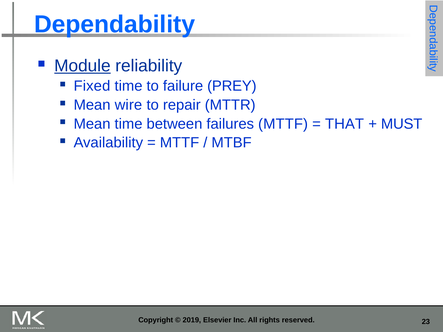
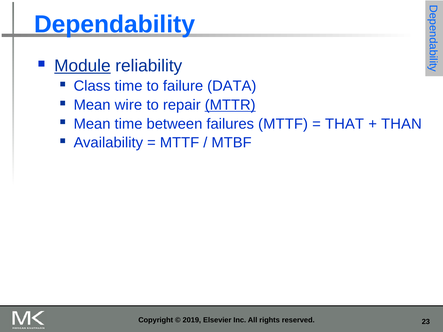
Fixed: Fixed -> Class (92, 86)
PREY: PREY -> DATA (232, 86)
MTTR underline: none -> present (230, 105)
MUST: MUST -> THAN (401, 124)
